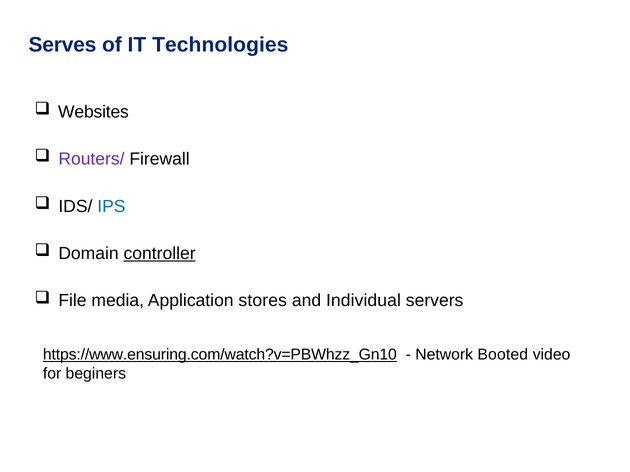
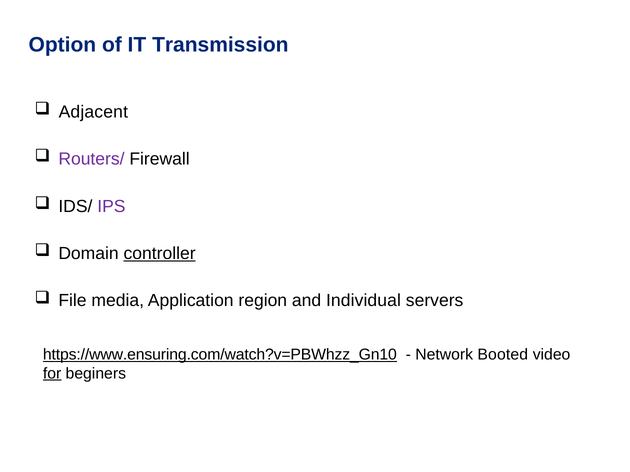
Serves: Serves -> Option (62, 45)
Technologies: Technologies -> Transmission (220, 45)
Websites: Websites -> Adjacent (93, 112)
IPS colour: blue -> purple (111, 206)
stores: stores -> region (263, 301)
for underline: none -> present (52, 374)
